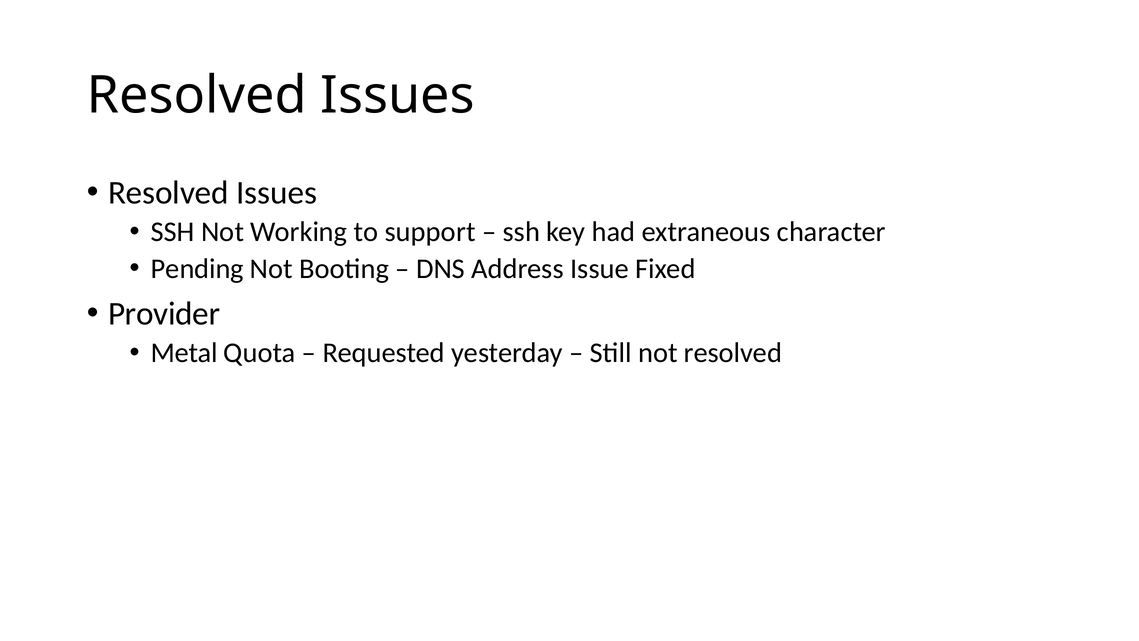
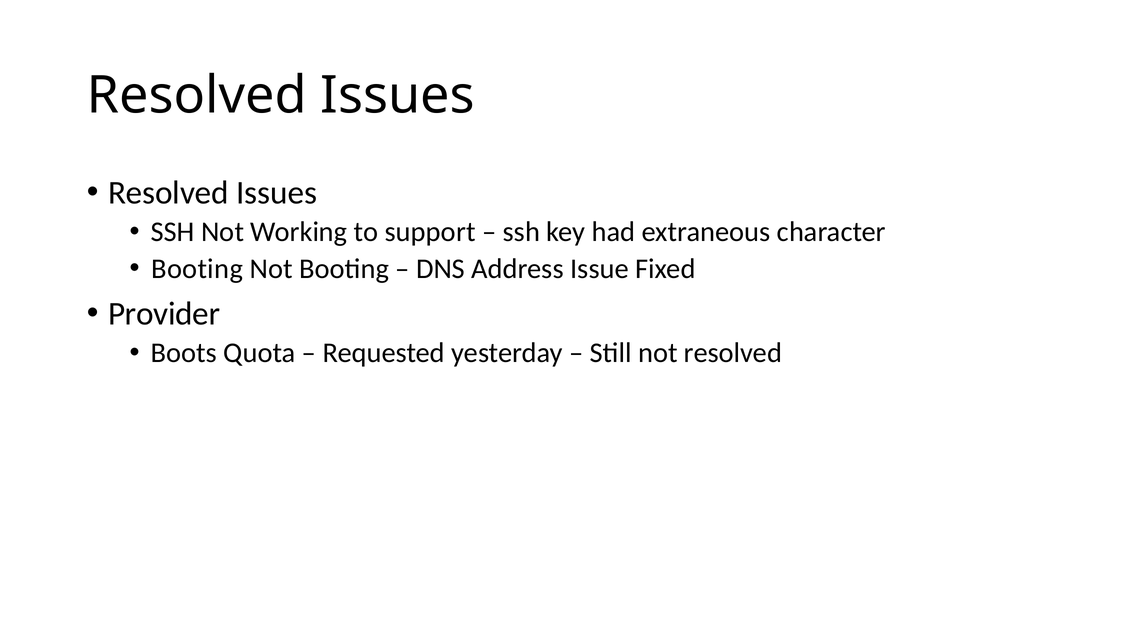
Pending: Pending -> Booting (197, 268)
Metal: Metal -> Boots (184, 353)
